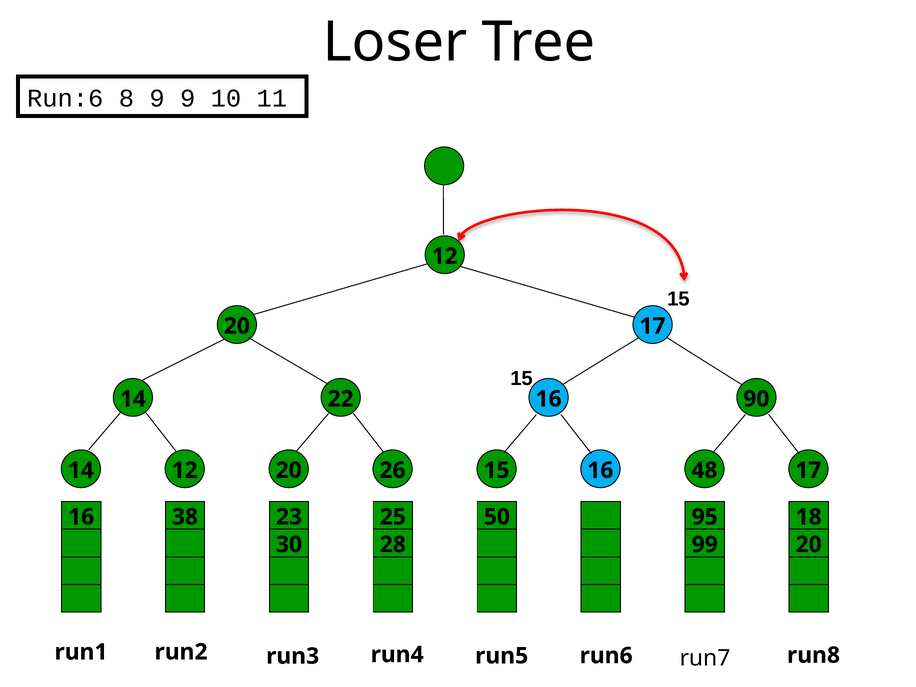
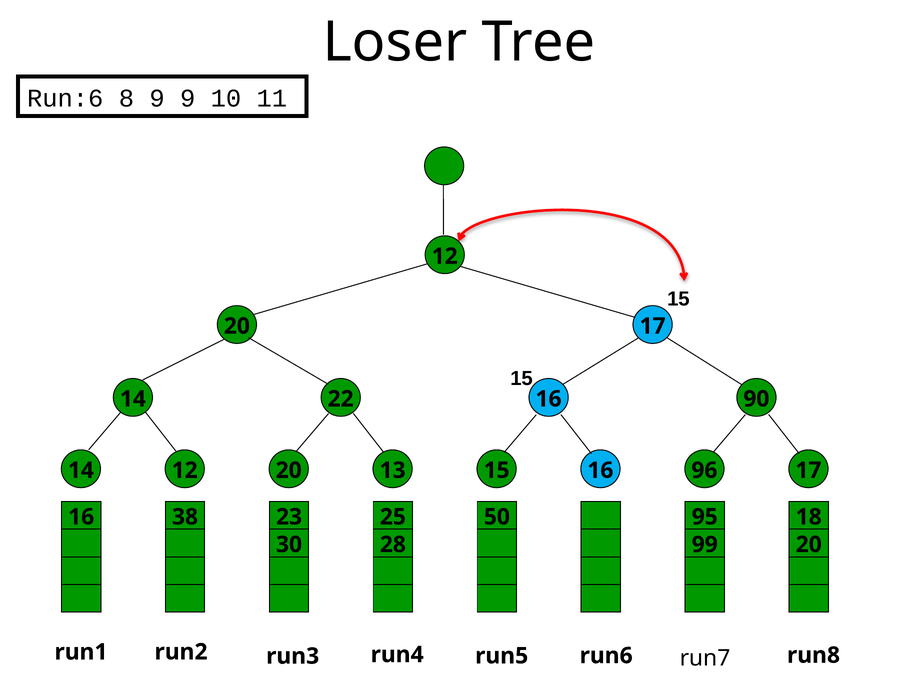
26: 26 -> 13 (393, 470)
48: 48 -> 96 (704, 470)
